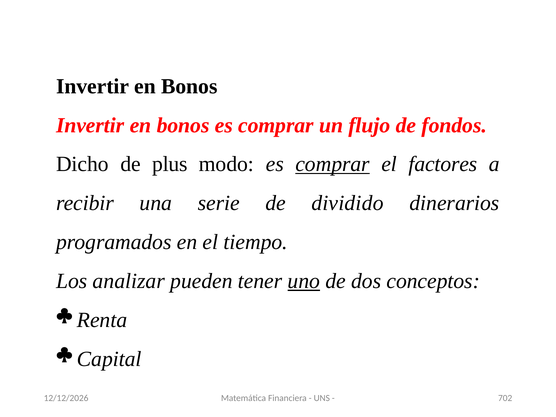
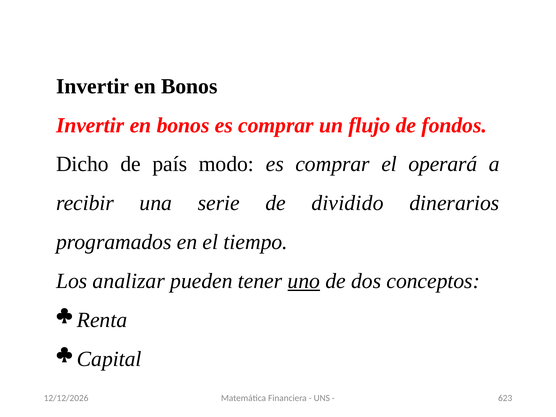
plus: plus -> país (170, 164)
comprar underline: present -> none (333, 164)
factores: factores -> operará (443, 164)
702: 702 -> 623 (505, 398)
